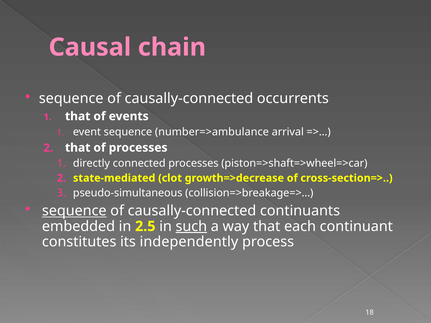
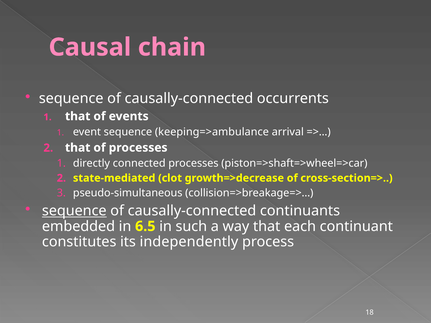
number=>ambulance: number=>ambulance -> keeping=>ambulance (212, 132)
2.5: 2.5 -> 6.5 (145, 226)
such underline: present -> none (191, 226)
